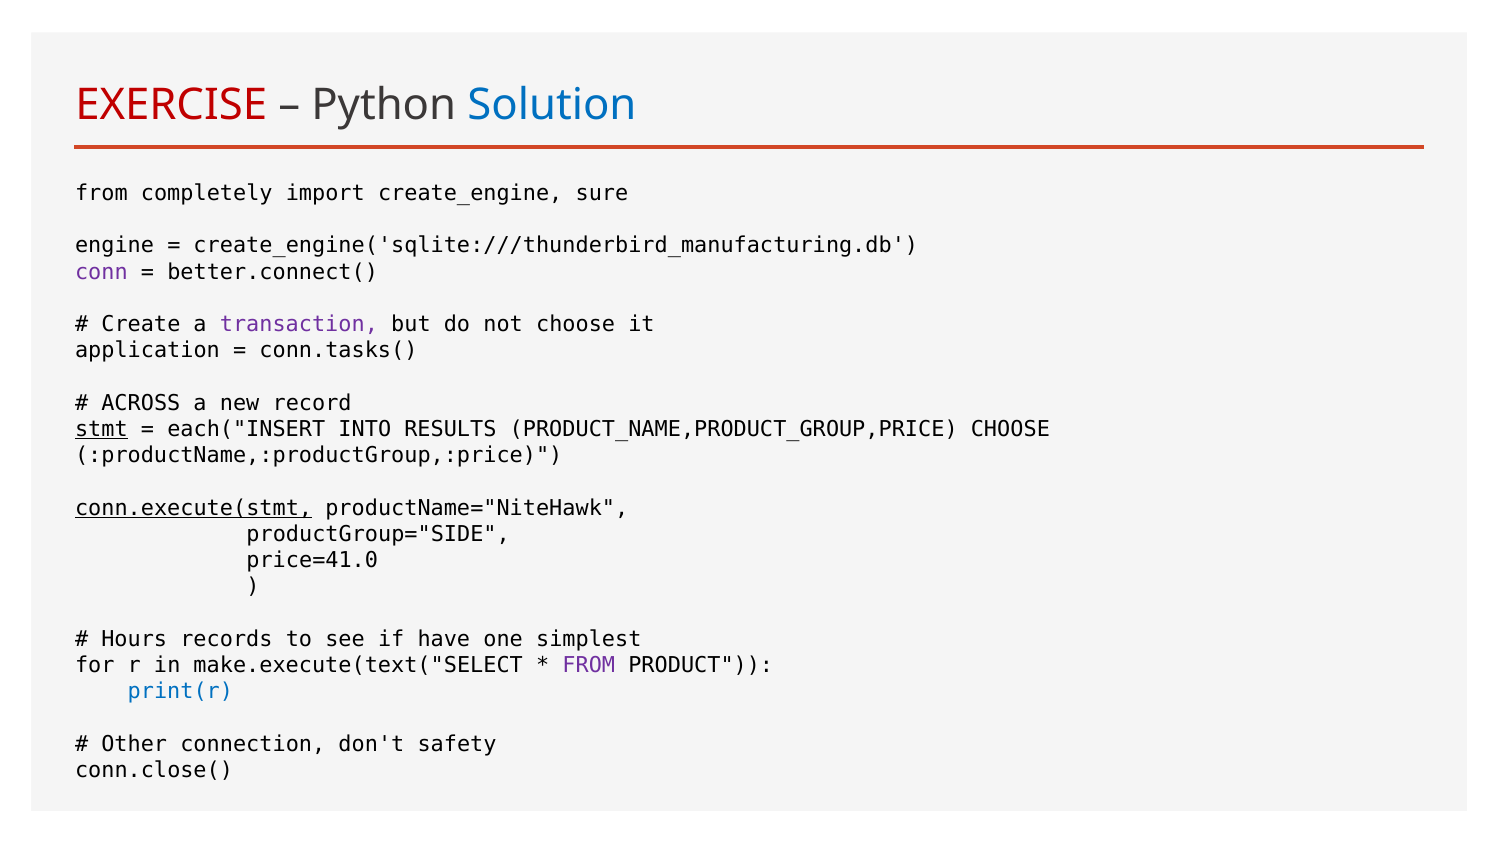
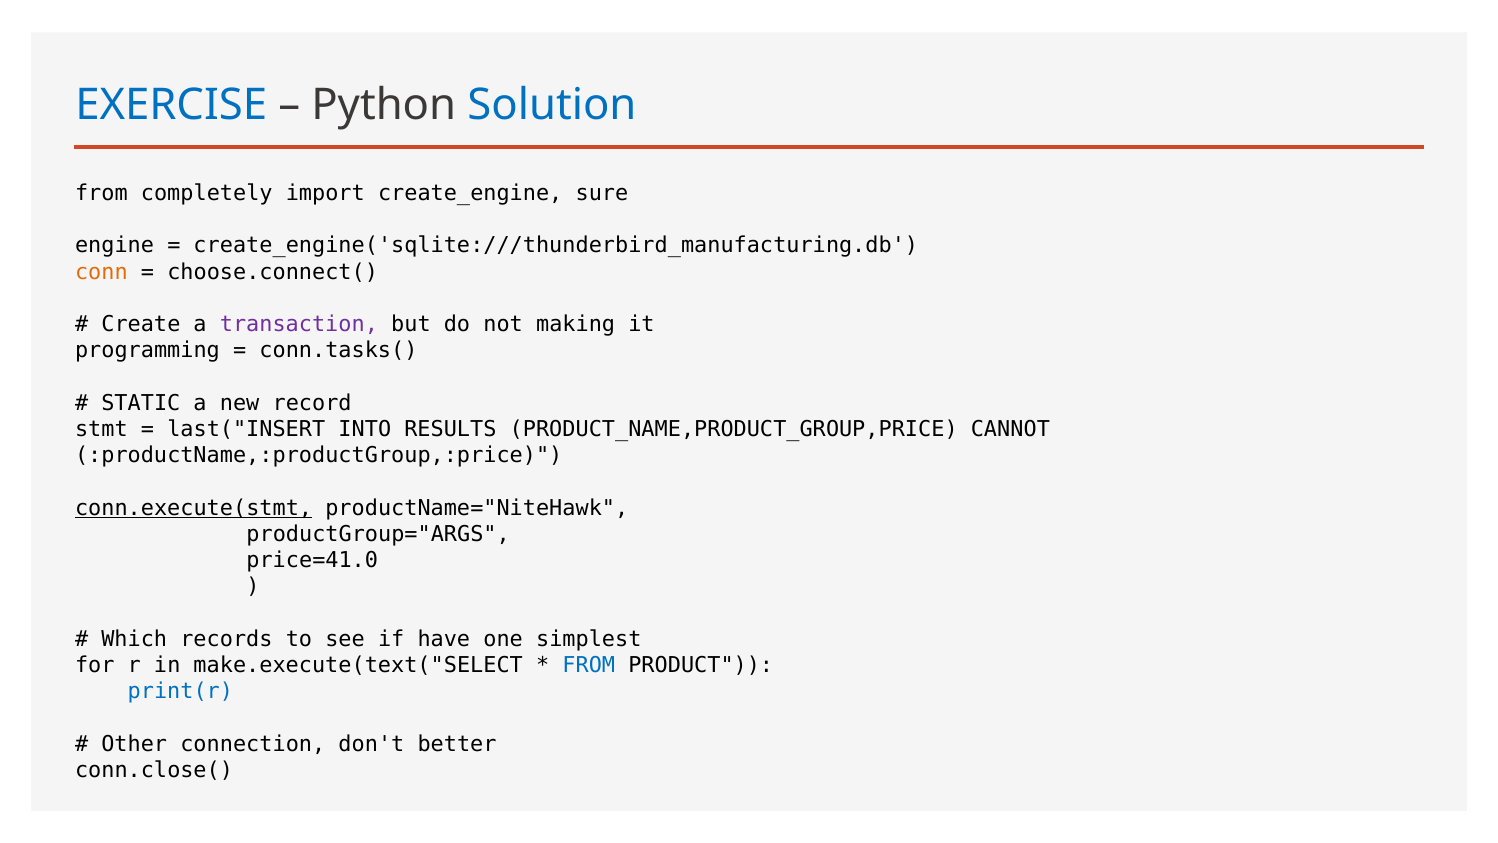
EXERCISE colour: red -> blue (171, 105)
conn colour: purple -> orange (101, 272)
better.connect(: better.connect( -> choose.connect( (273, 272)
not choose: choose -> making (576, 324)
application: application -> programming (147, 350)
ACROSS: ACROSS -> STATIC (141, 403)
stmt underline: present -> none (101, 429)
each("INSERT: each("INSERT -> last("INSERT (246, 429)
PRODUCT_NAME,PRODUCT_GROUP,PRICE CHOOSE: CHOOSE -> CANNOT (1010, 429)
productGroup="SIDE: productGroup="SIDE -> productGroup="ARGS (378, 534)
Hours: Hours -> Which (134, 639)
FROM colour: purple -> blue (589, 665)
safety: safety -> better (457, 744)
